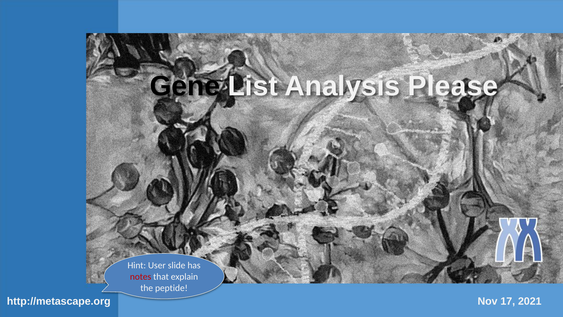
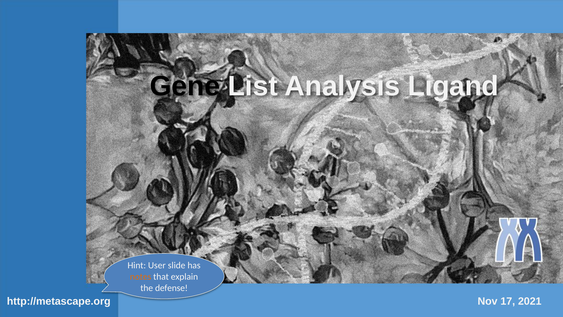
Please: Please -> Ligand (453, 86)
notes colour: red -> orange (141, 276)
peptide: peptide -> defense (171, 288)
